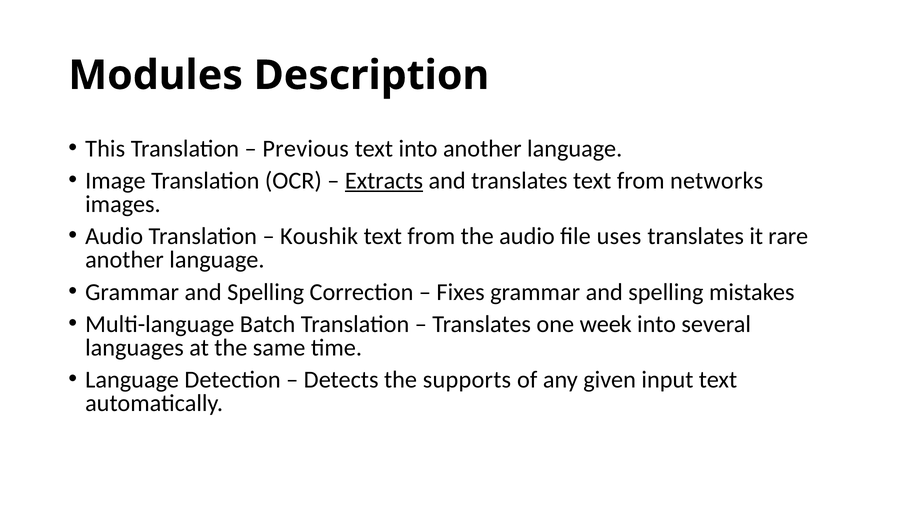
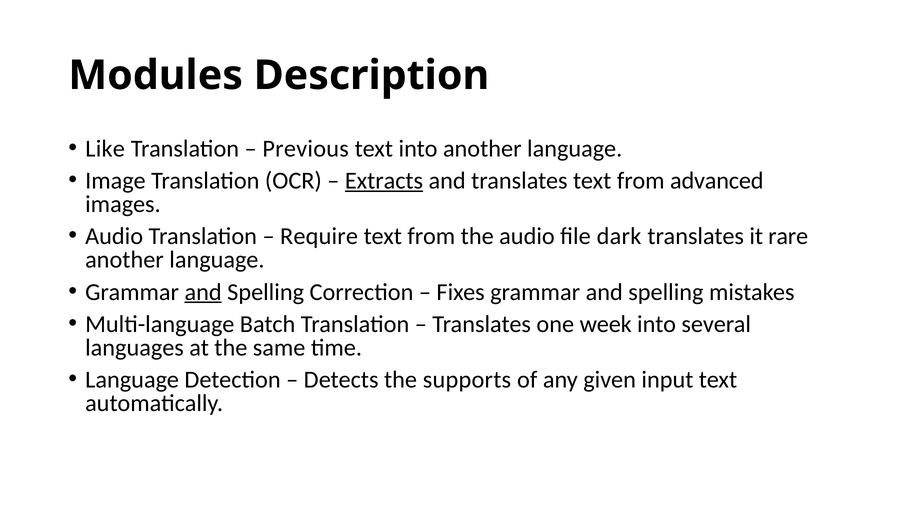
This: This -> Like (105, 149)
networks: networks -> advanced (717, 181)
Koushik: Koushik -> Require (319, 236)
uses: uses -> dark (619, 236)
and underline: none -> present (203, 292)
